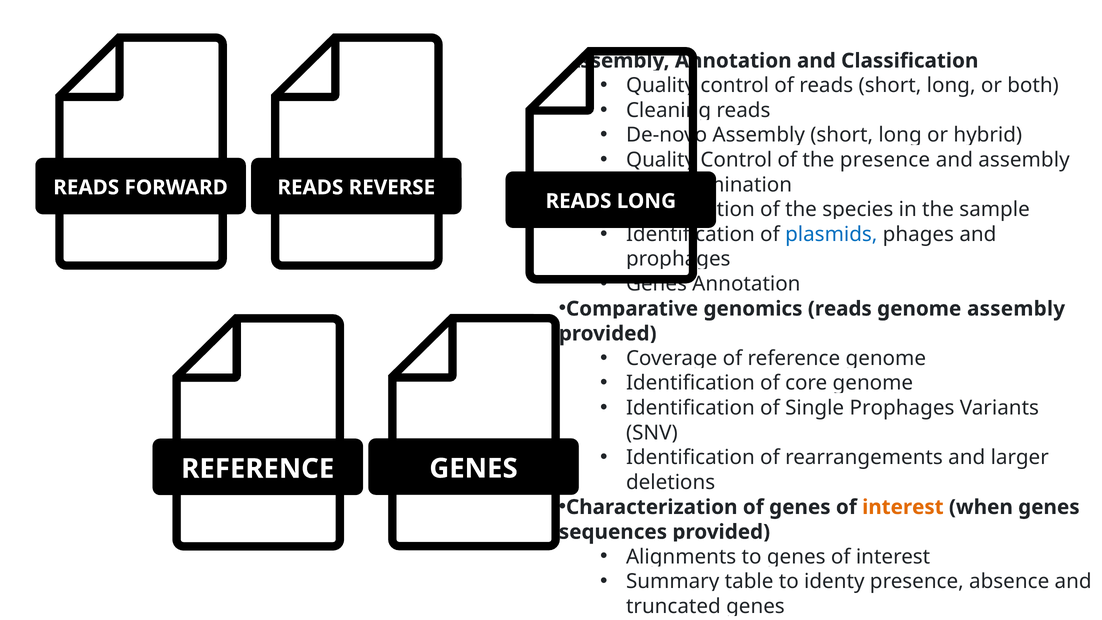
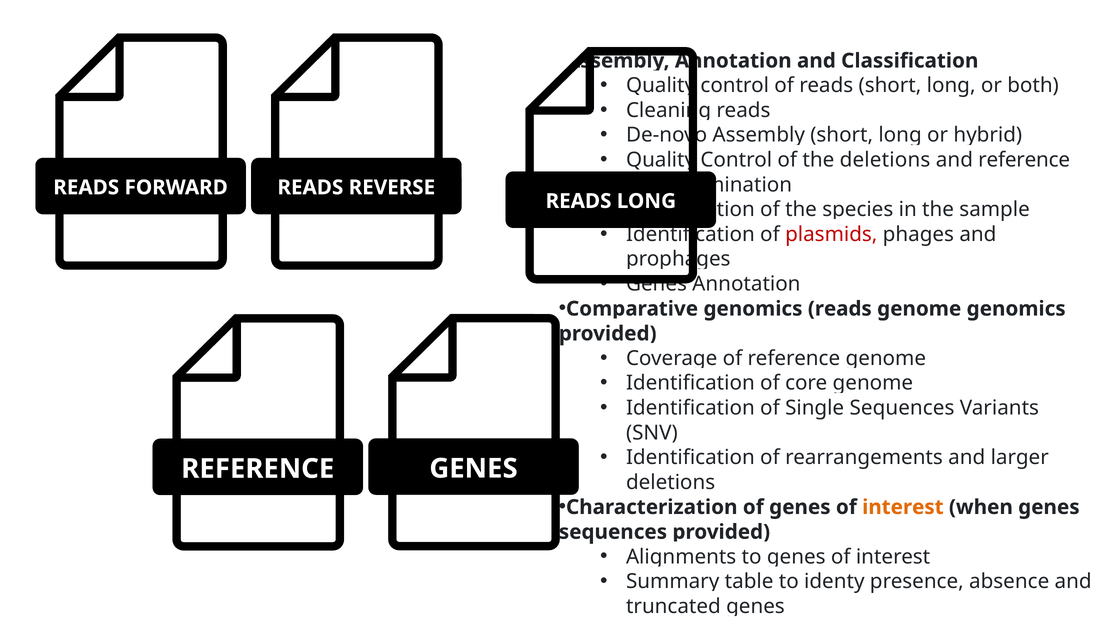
the presence: presence -> deletions (885, 160)
and assembly: assembly -> reference (1024, 160)
plasmids colour: blue -> red (831, 234)
genome assembly: assembly -> genomics (1016, 309)
Single Prophages: Prophages -> Sequences (902, 408)
